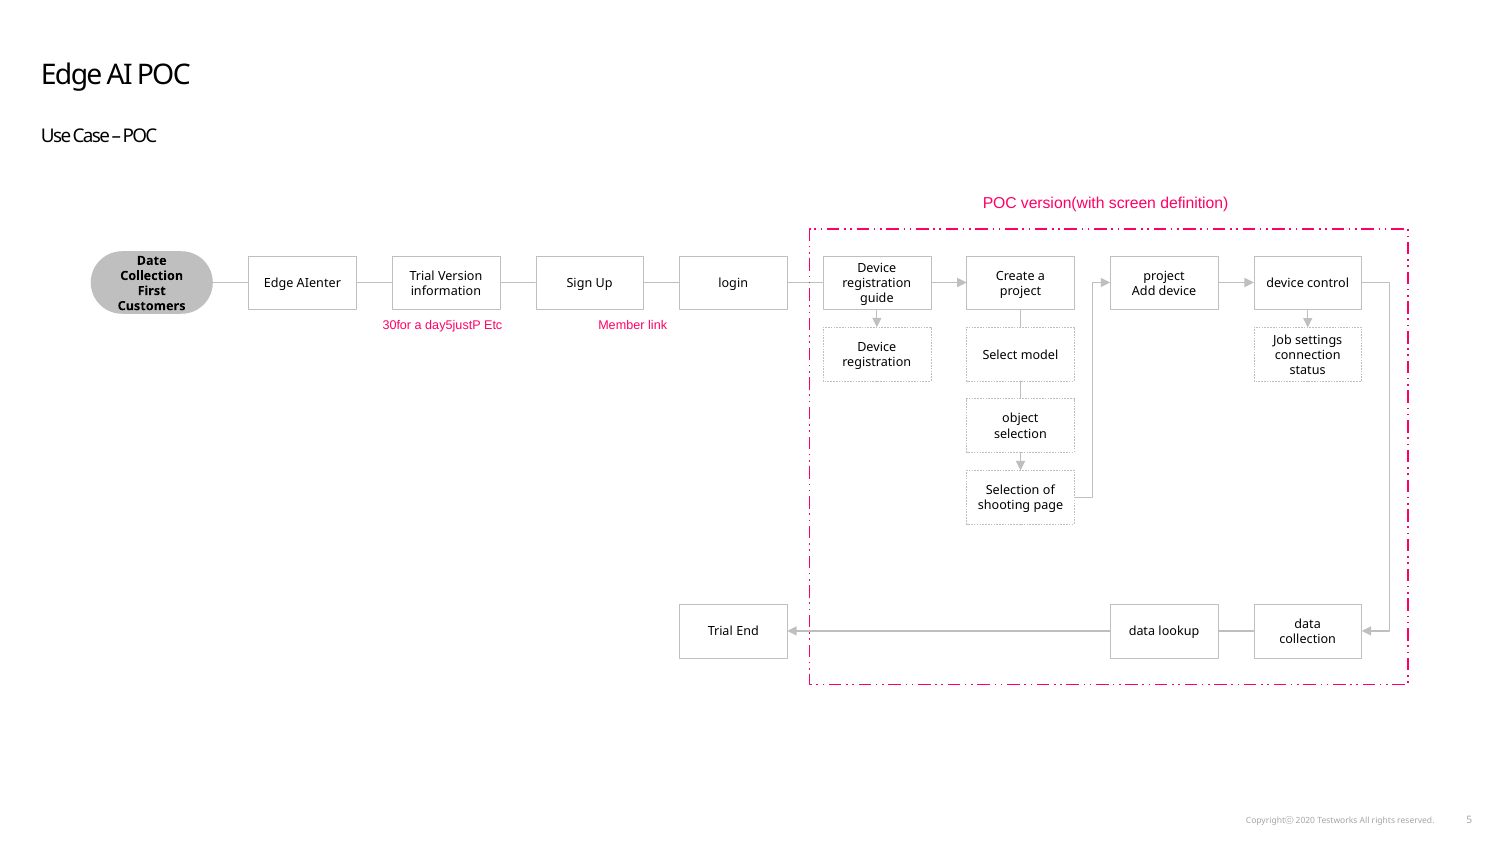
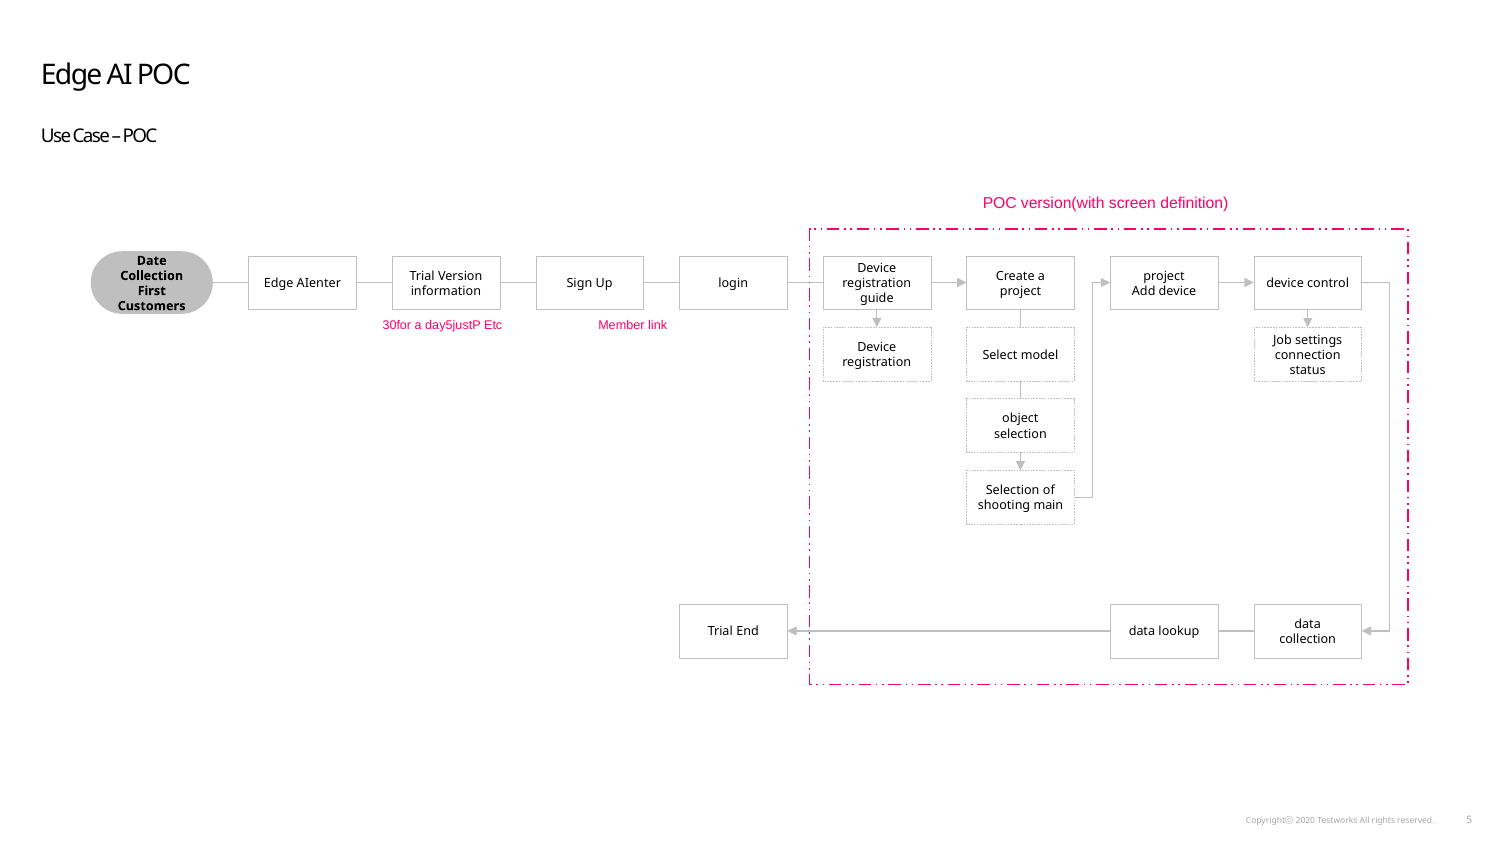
page: page -> main (1048, 505)
